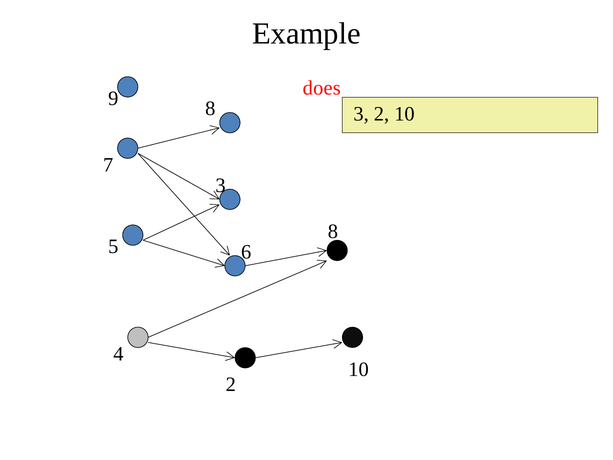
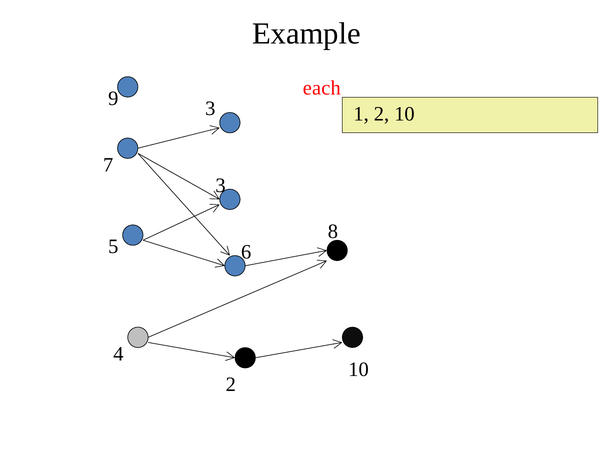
does: does -> each (322, 88)
9 8: 8 -> 3 (210, 109)
3: 3 -> 1 (361, 114)
